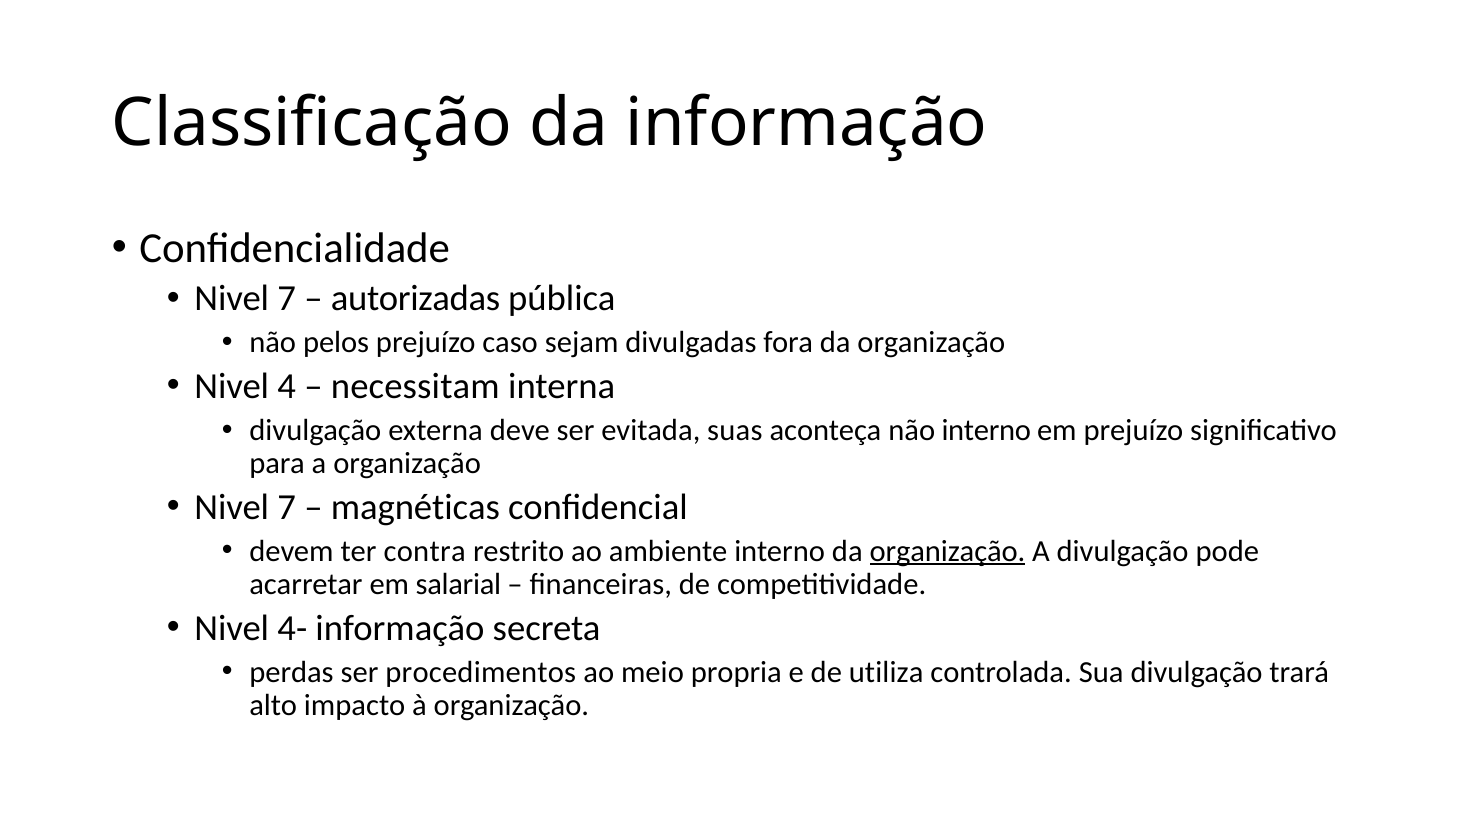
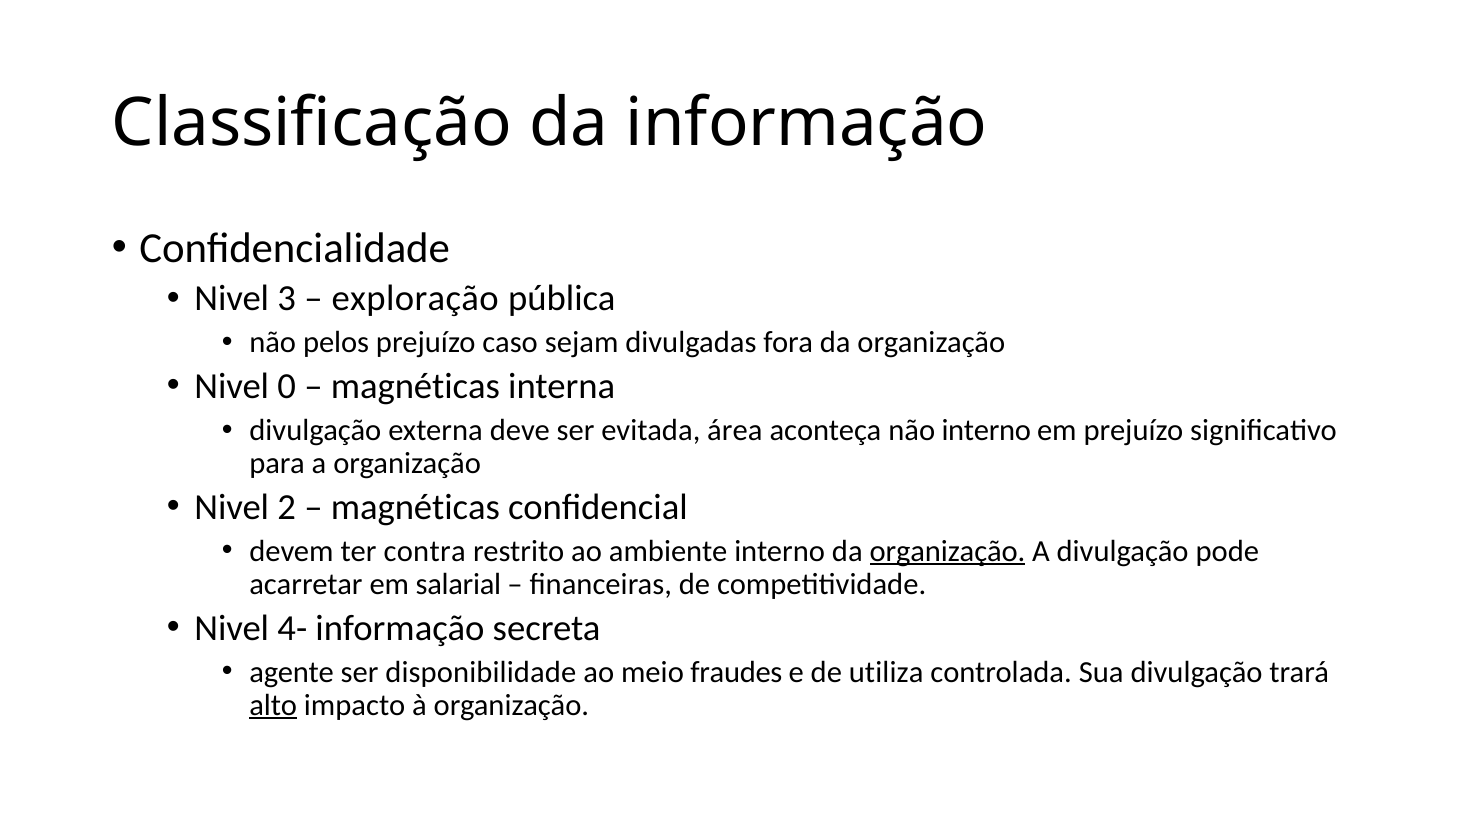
7: 7 -> 3 (287, 299)
autorizadas: autorizadas -> exploração (415, 299)
4: 4 -> 0 (287, 386)
necessitam: necessitam -> magnéticas (415, 386)
suas: suas -> área (735, 430)
7: 7 -> 2 (287, 507)
perdas: perdas -> agente (292, 672)
procedimentos: procedimentos -> disponibilidade (481, 672)
propria: propria -> fraudes (736, 672)
alto underline: none -> present (273, 705)
